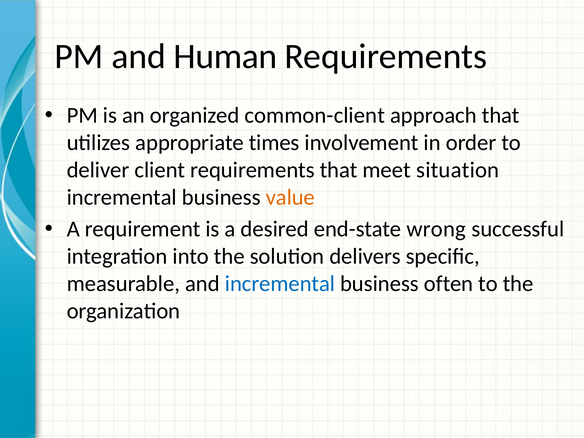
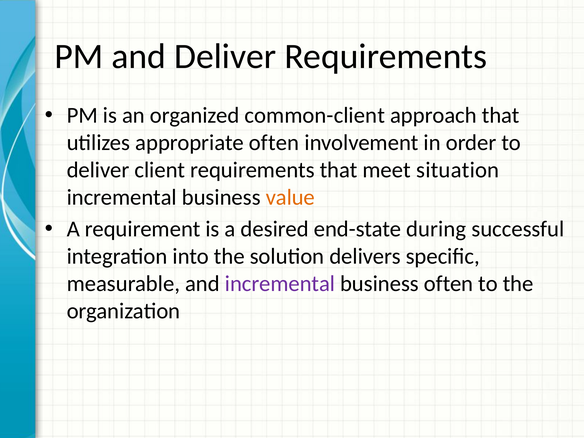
and Human: Human -> Deliver (225, 57)
appropriate times: times -> often (274, 143)
wrong: wrong -> during (436, 229)
incremental colour: blue -> purple (280, 284)
